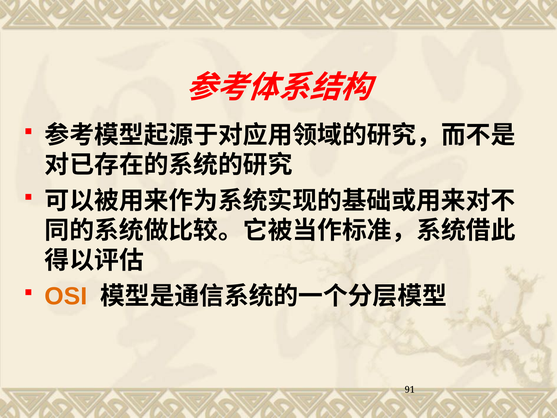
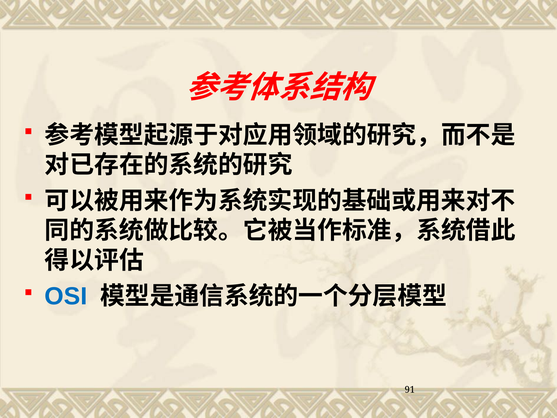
OSI colour: orange -> blue (66, 296)
